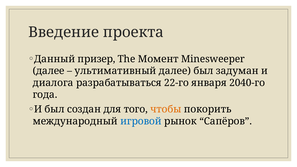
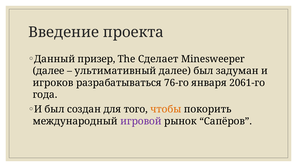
Момент: Момент -> Сделает (158, 59)
диалога: диалога -> игроков (53, 83)
22-го: 22-го -> 76-го (176, 83)
2040-го: 2040-го -> 2061-го (247, 83)
игровой colour: blue -> purple (141, 121)
